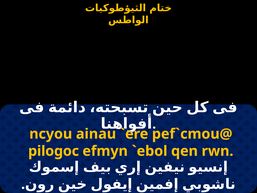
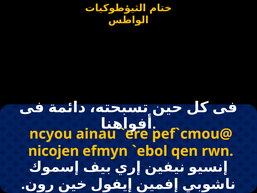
pilogoc: pilogoc -> nicojen (54, 151)
